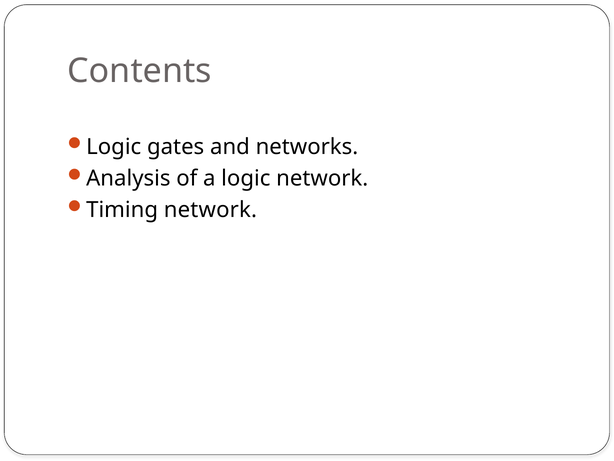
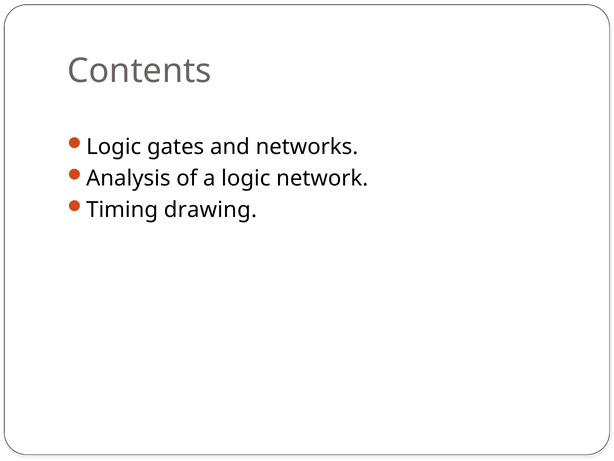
Timing network: network -> drawing (210, 210)
